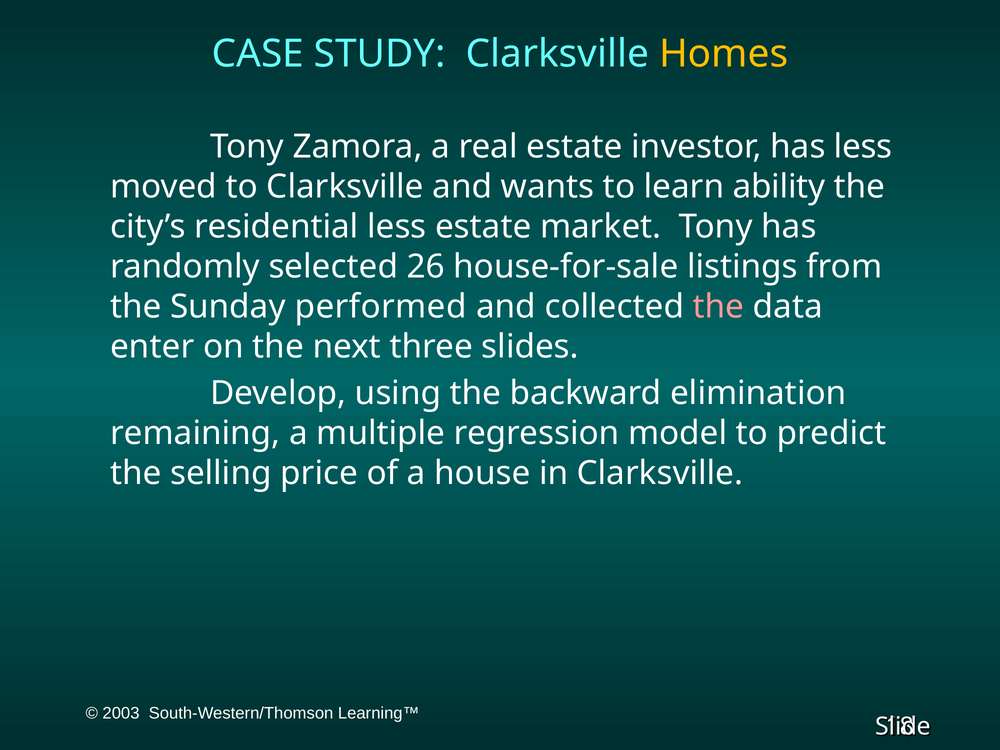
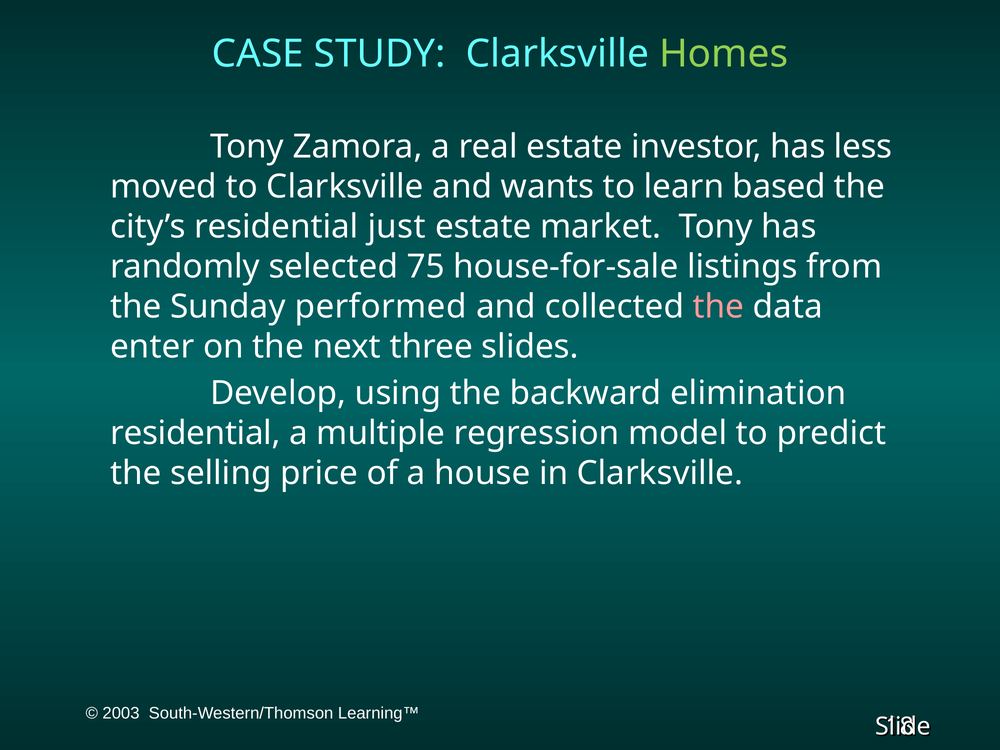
Homes colour: yellow -> light green (724, 54)
ability: ability -> based (779, 187)
residential less: less -> just (397, 227)
26: 26 -> 75 (426, 267)
remaining: remaining -> residential (195, 433)
